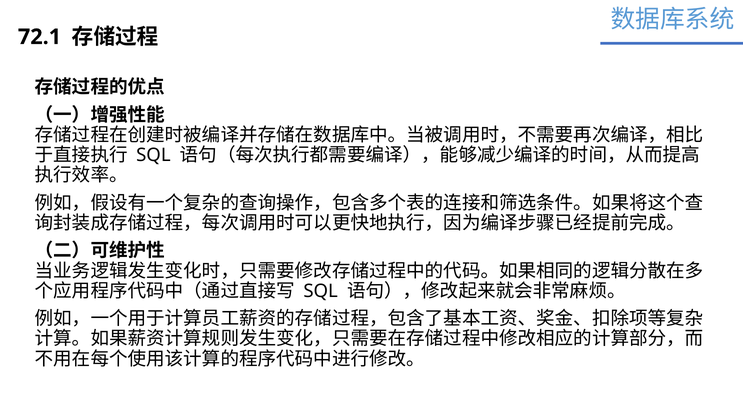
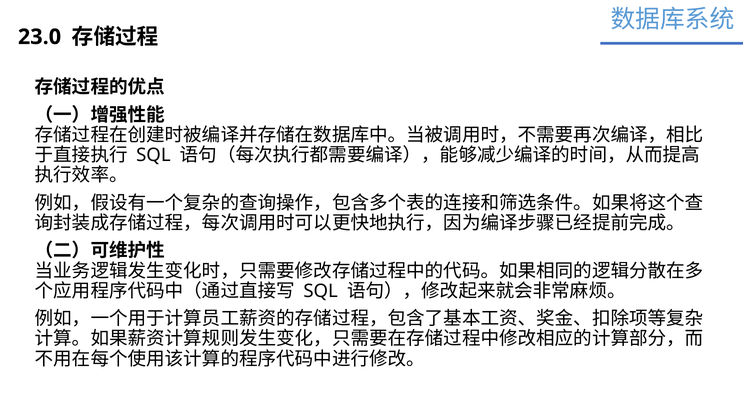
72.1: 72.1 -> 23.0 (40, 37)
